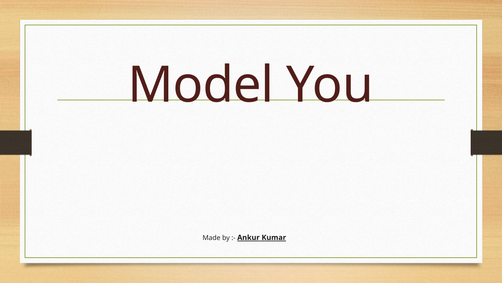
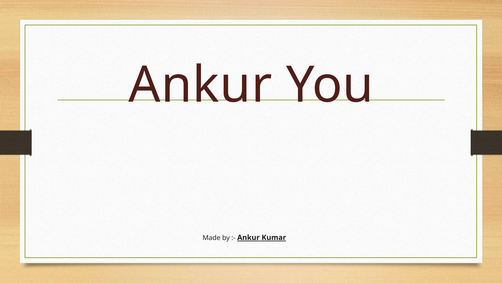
Model: Model -> Ankur (200, 85)
